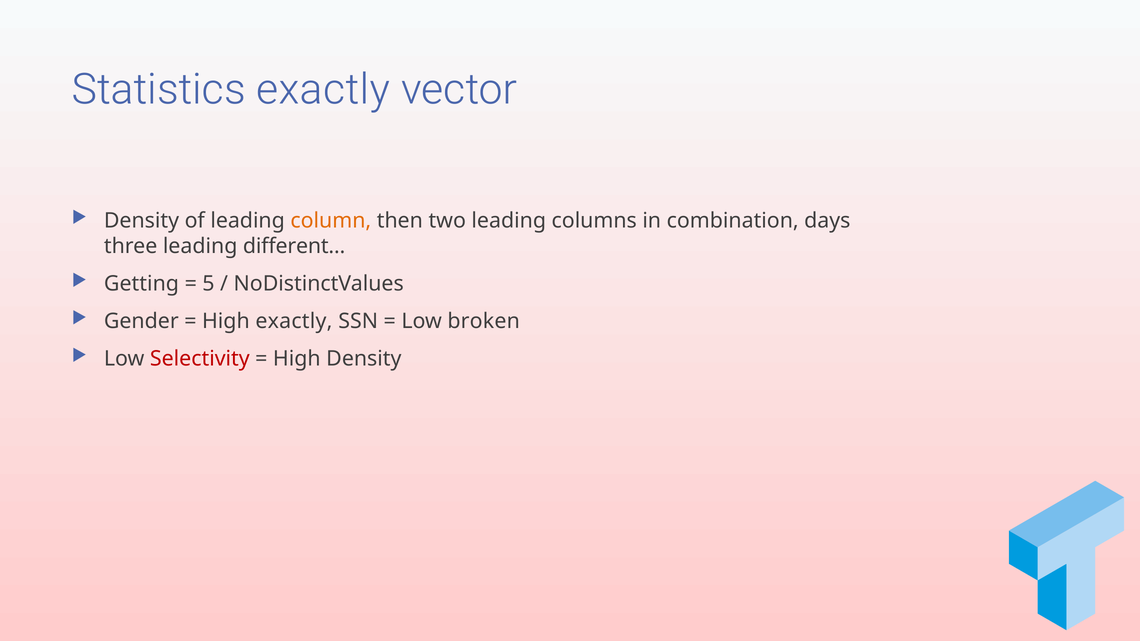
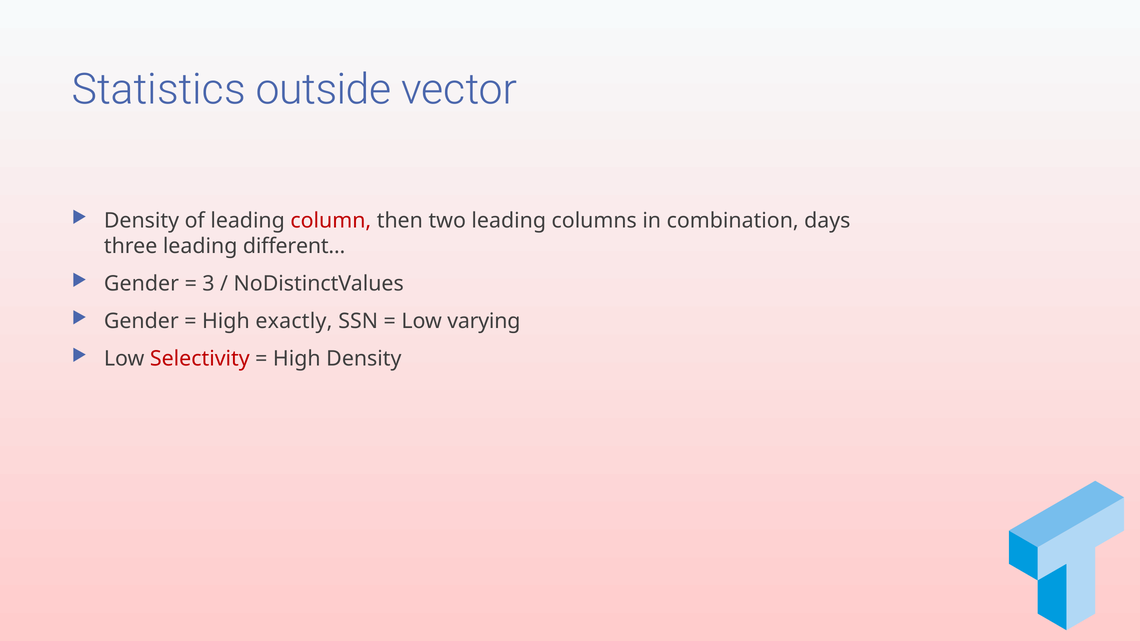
Statistics exactly: exactly -> outside (324, 90)
column colour: orange -> red (331, 221)
Getting: Getting -> Gender (141, 284)
5: 5 -> 3 (208, 284)
broken: broken -> varying (484, 321)
